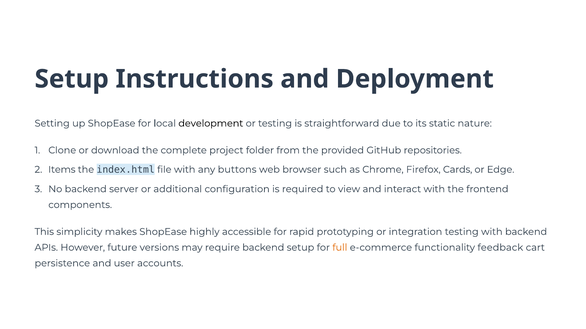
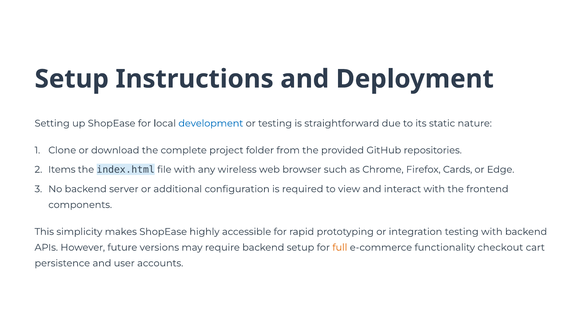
development colour: black -> blue (211, 124)
buttons: buttons -> wireless (237, 170)
feedback: feedback -> checkout (500, 248)
